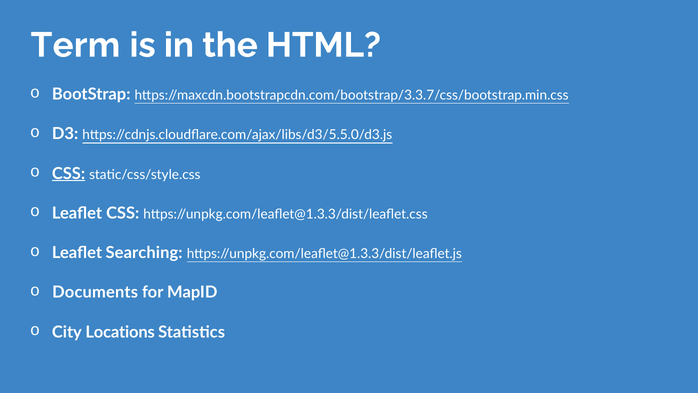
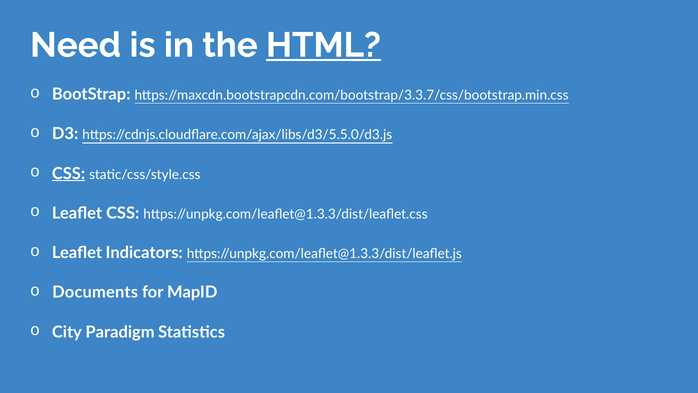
Term: Term -> Need (76, 45)
HTML underline: none -> present (323, 45)
Searching: Searching -> Indicators (144, 253)
Locations: Locations -> Paradigm (120, 332)
